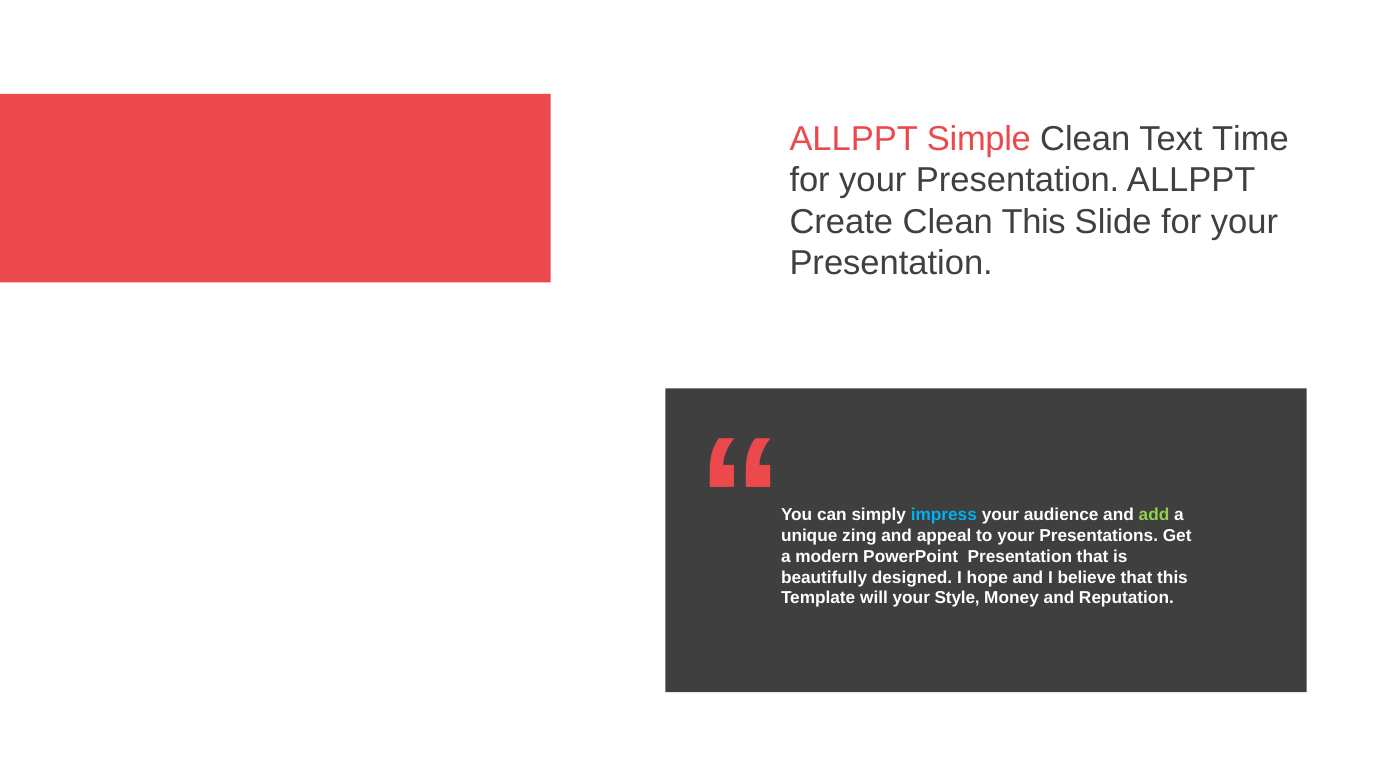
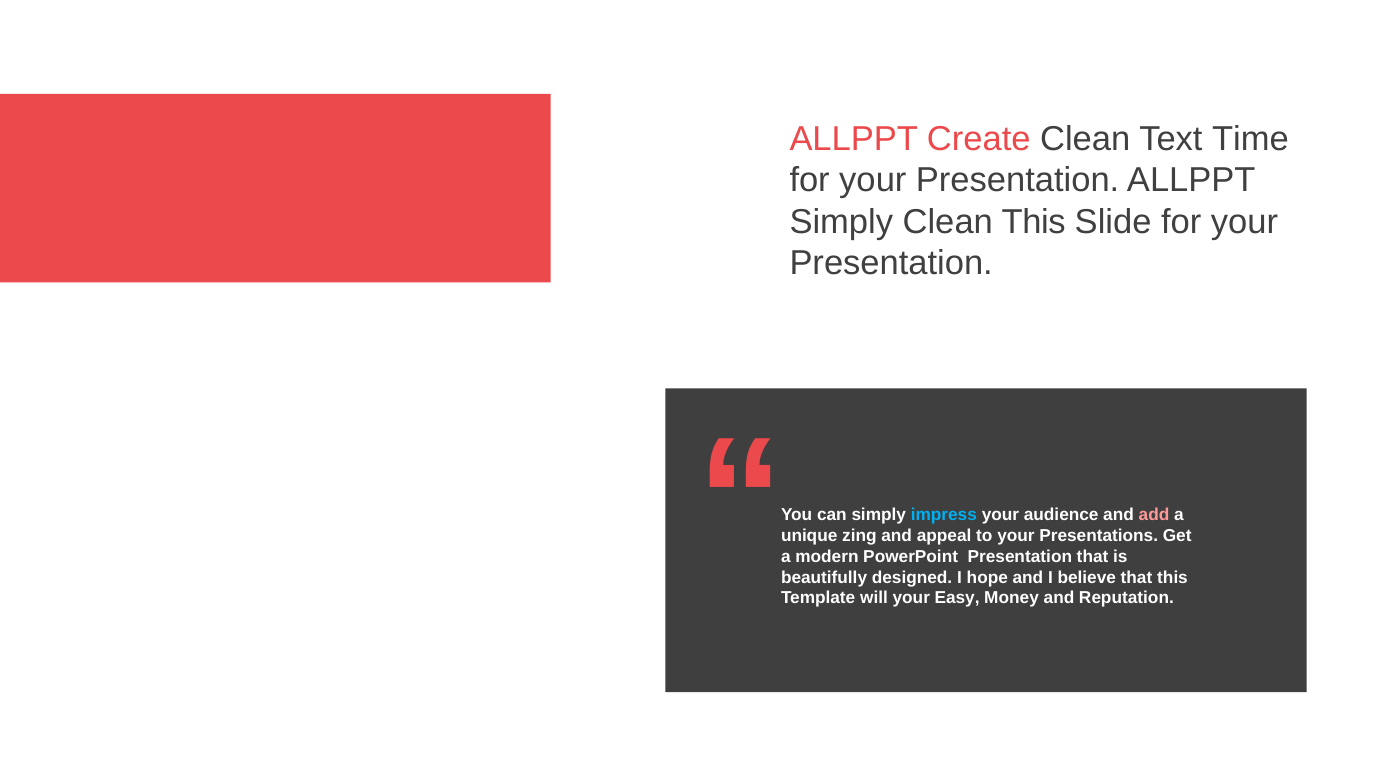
Simple: Simple -> Create (979, 139)
Create: Create -> Simply (841, 222)
add colour: light green -> pink (1154, 515)
Style: Style -> Easy (957, 598)
